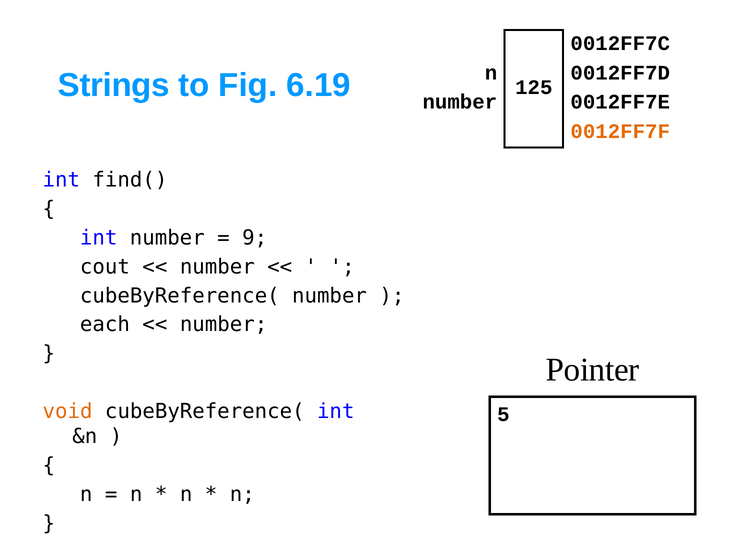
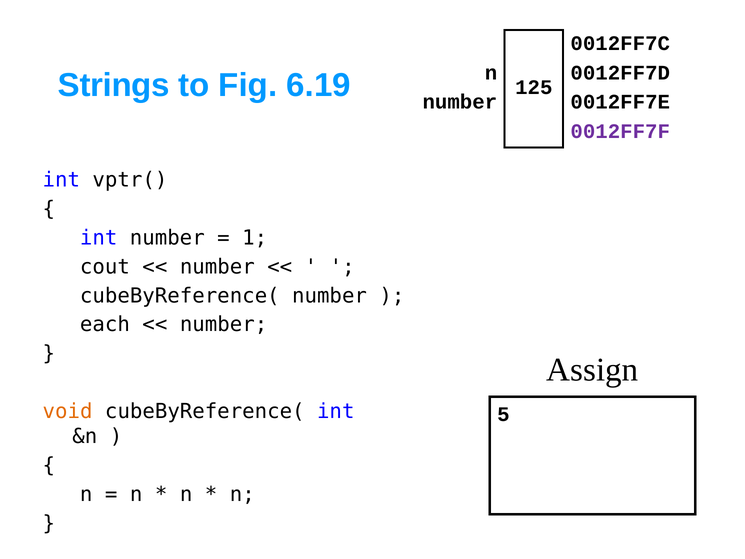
0012FF7F colour: orange -> purple (620, 131)
find(: find( -> vptr( (130, 180)
9: 9 -> 1 (255, 238)
Pointer: Pointer -> Assign (592, 370)
